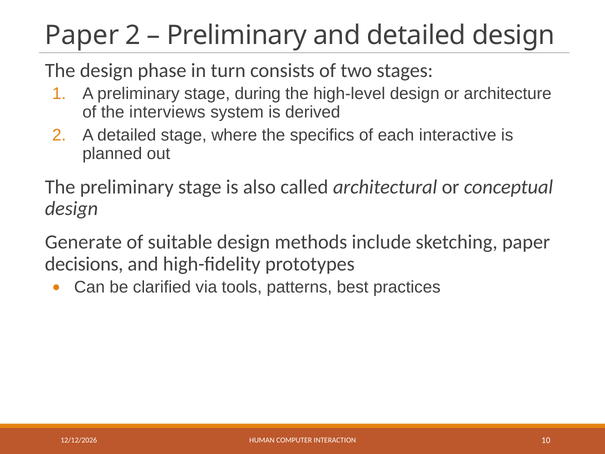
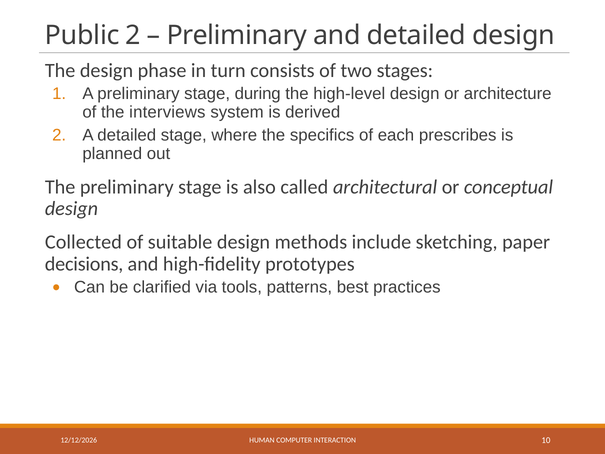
Paper: Paper -> Public (82, 35)
interactive: interactive -> prescribes (458, 135)
Generate: Generate -> Collected (83, 242)
